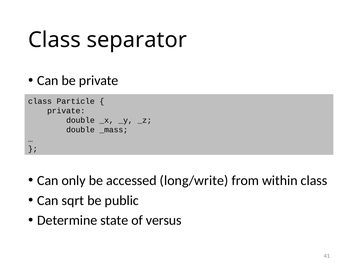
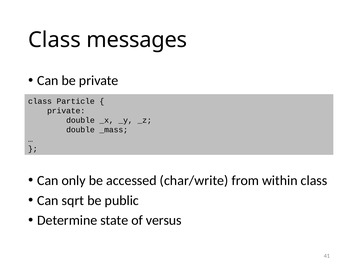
separator: separator -> messages (137, 40)
long/write: long/write -> char/write (194, 181)
